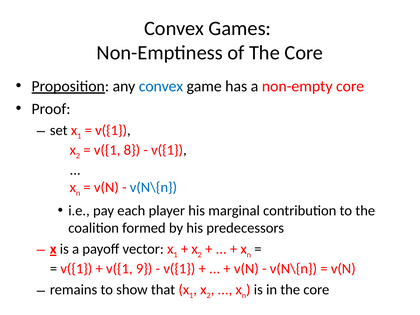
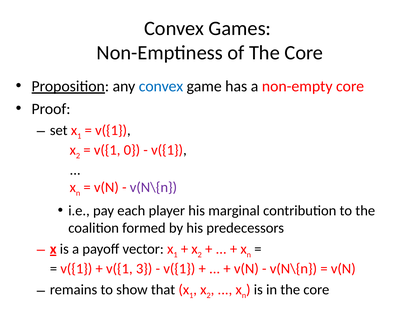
8: 8 -> 0 (132, 150)
v(N\{n colour: blue -> purple (153, 187)
9: 9 -> 3 (144, 269)
